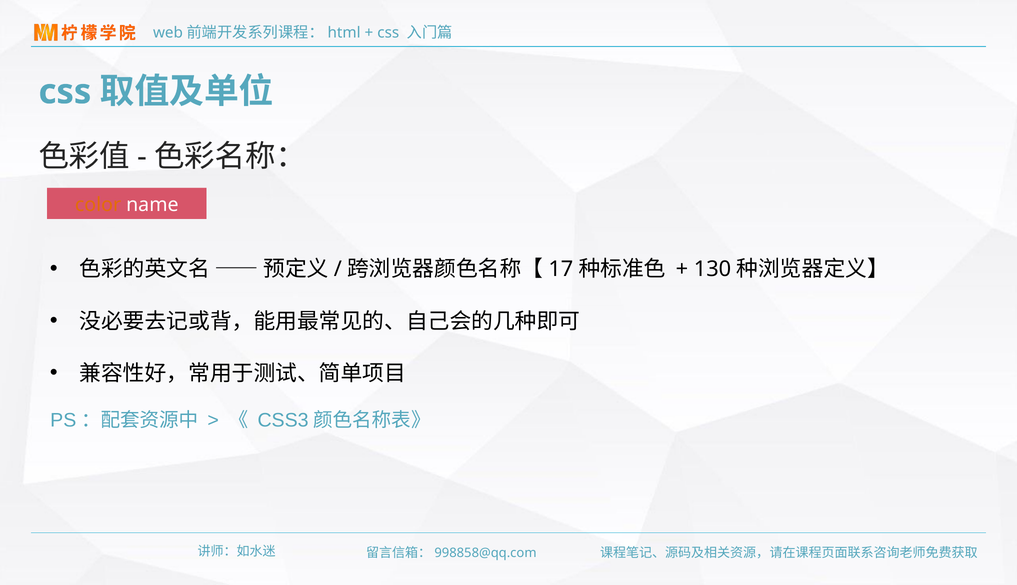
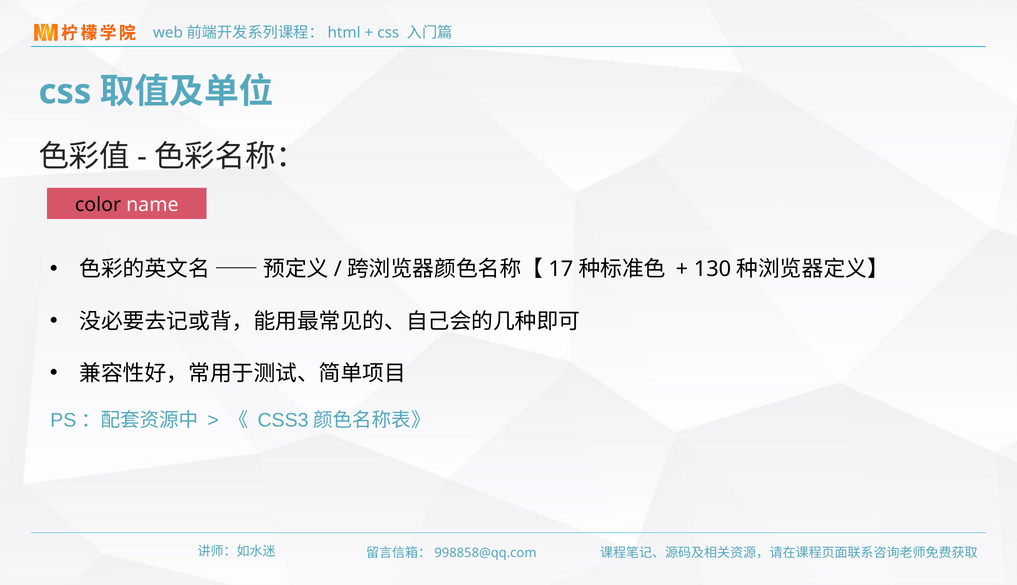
color colour: orange -> black (98, 205)
